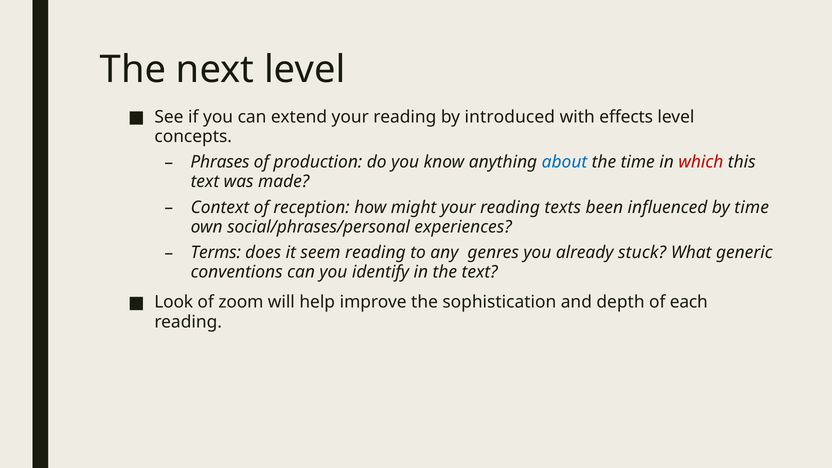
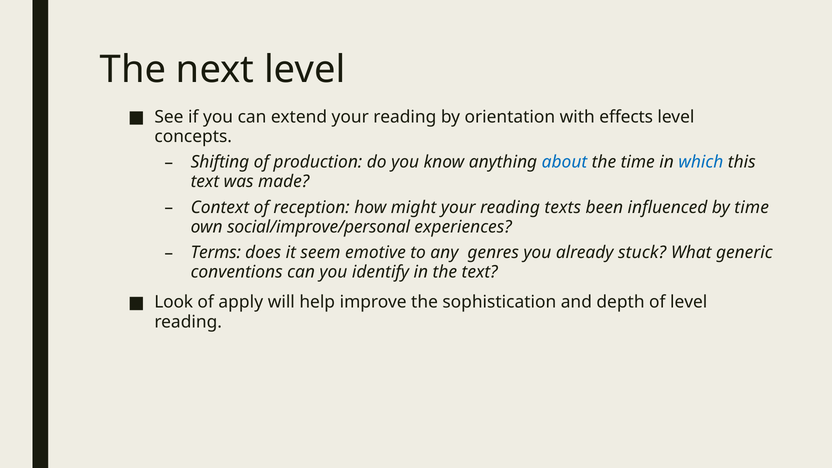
introduced: introduced -> orientation (510, 117)
Phrases: Phrases -> Shifting (220, 162)
which colour: red -> blue (701, 162)
social/phrases/personal: social/phrases/personal -> social/improve/personal (319, 227)
seem reading: reading -> emotive (375, 253)
zoom: zoom -> apply (241, 302)
of each: each -> level (689, 302)
